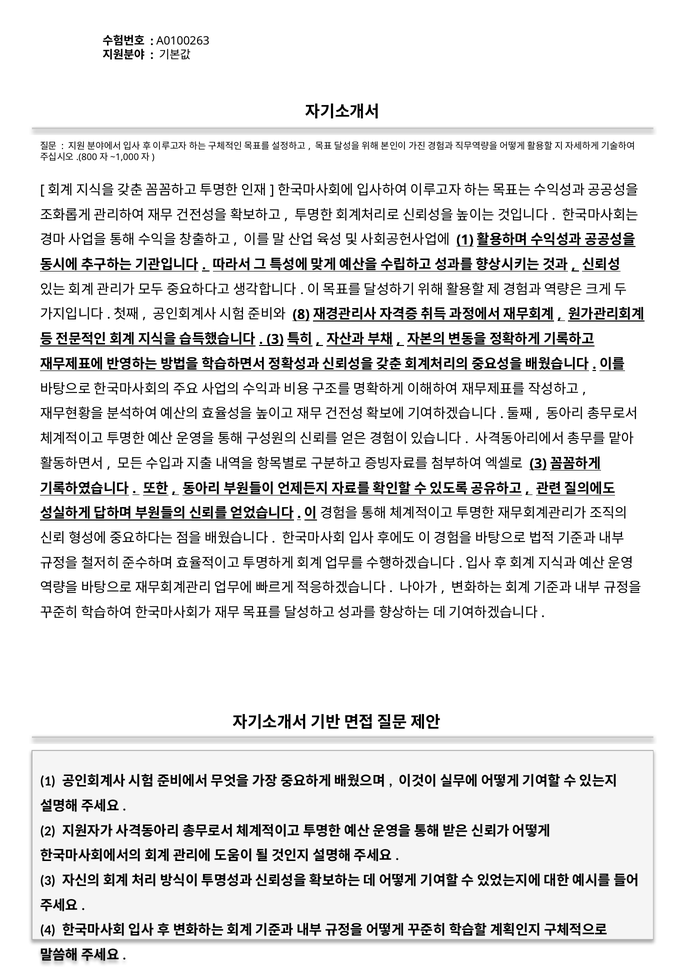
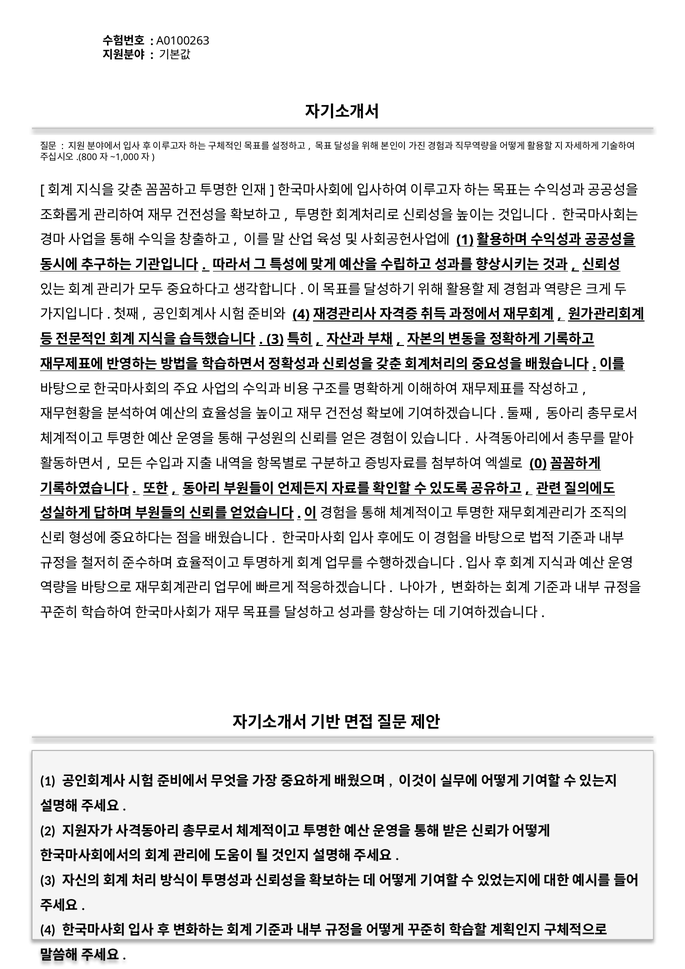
8: 8 -> 4 (301, 314)
3: 3 -> 0 (538, 463)
